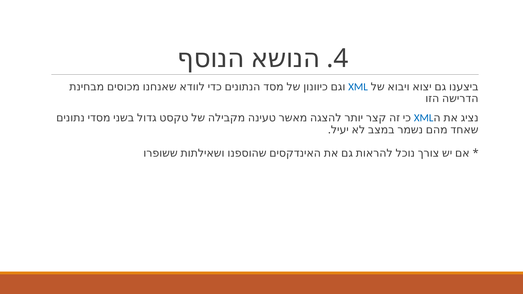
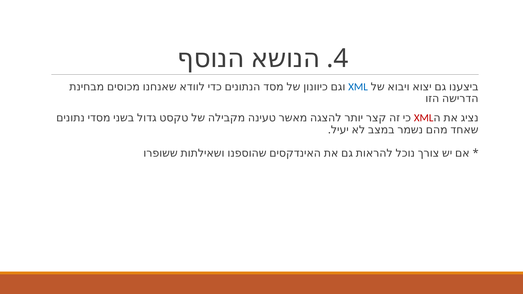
XML colour: blue -> red (424, 118)
